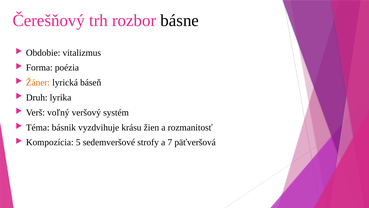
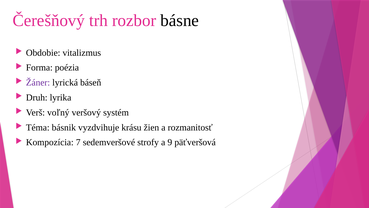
Žáner colour: orange -> purple (38, 82)
5: 5 -> 7 (78, 142)
7: 7 -> 9 (170, 142)
